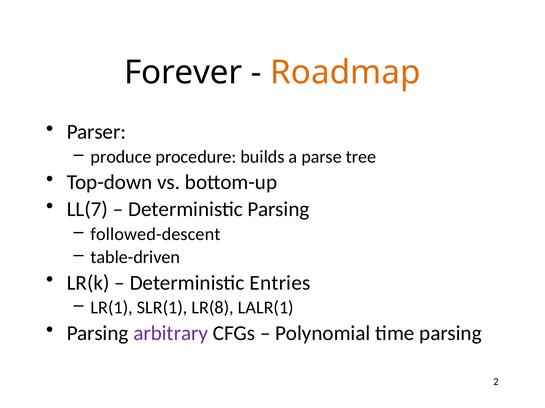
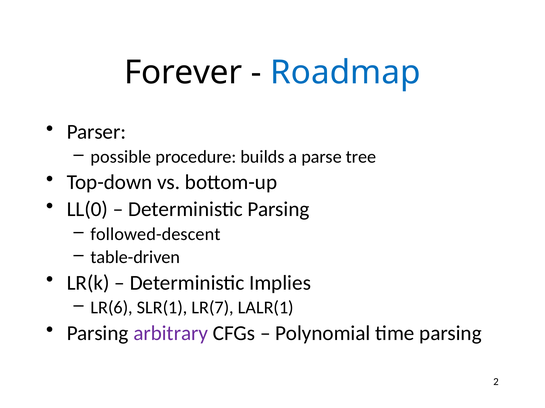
Roadmap colour: orange -> blue (345, 73)
produce: produce -> possible (121, 157)
LL(7: LL(7 -> LL(0 (87, 210)
Entries: Entries -> Implies (280, 283)
LR(1: LR(1 -> LR(6 (112, 308)
LR(8: LR(8 -> LR(7 (213, 308)
